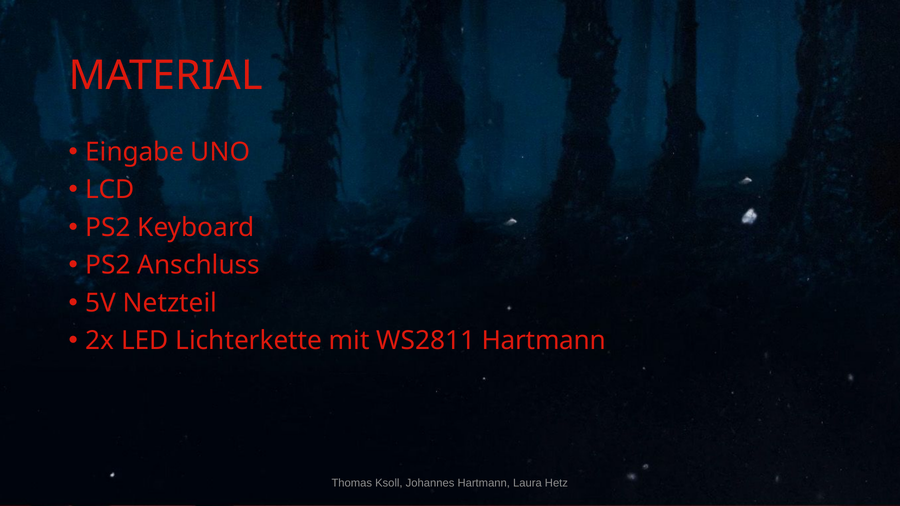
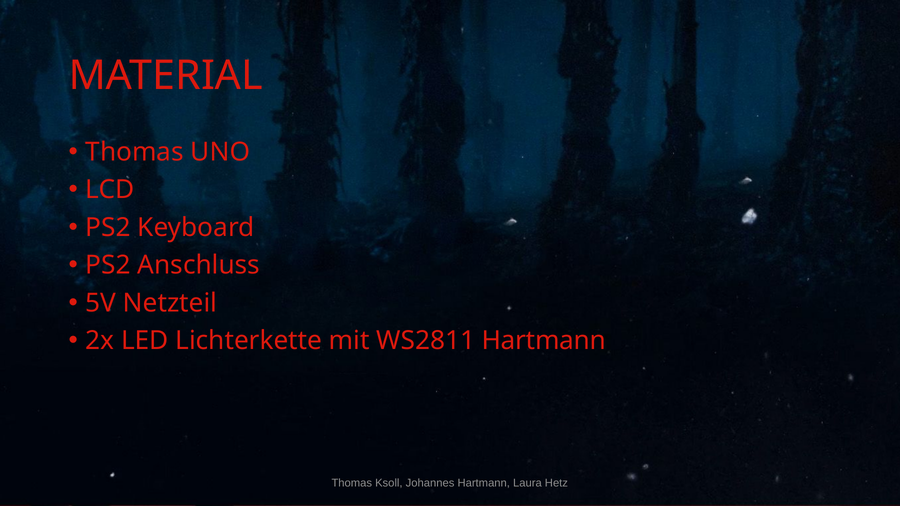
Eingabe: Eingabe -> Thomas (135, 152)
